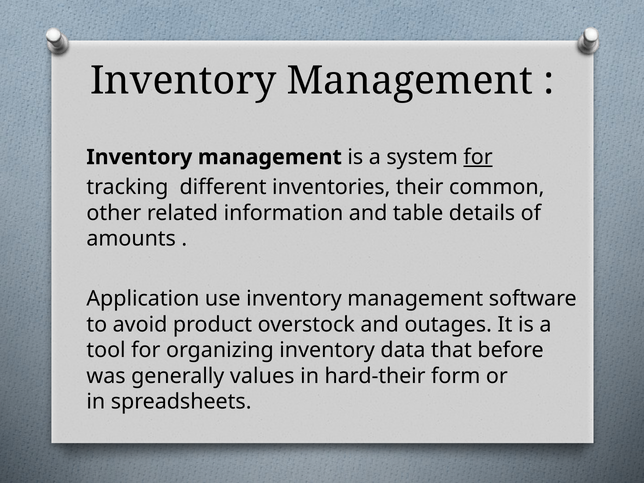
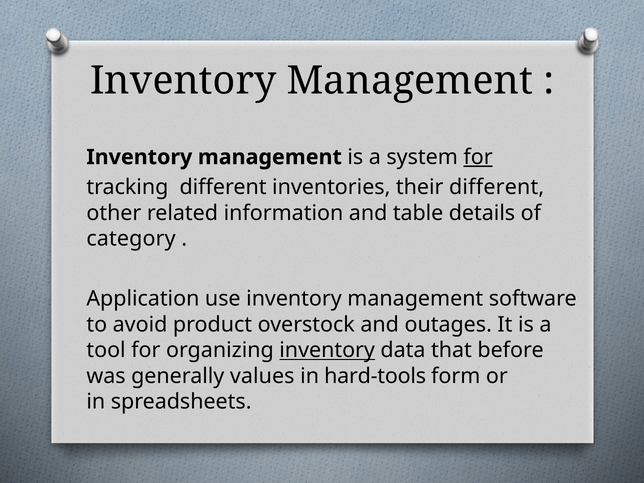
their common: common -> different (497, 187)
amounts: amounts -> category (131, 239)
inventory underline: none -> present (327, 350)
hard-their: hard-their -> hard-tools (375, 376)
